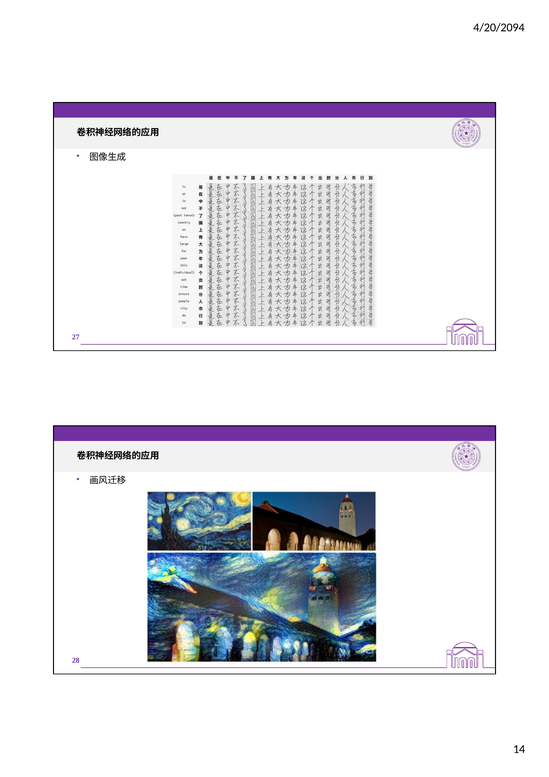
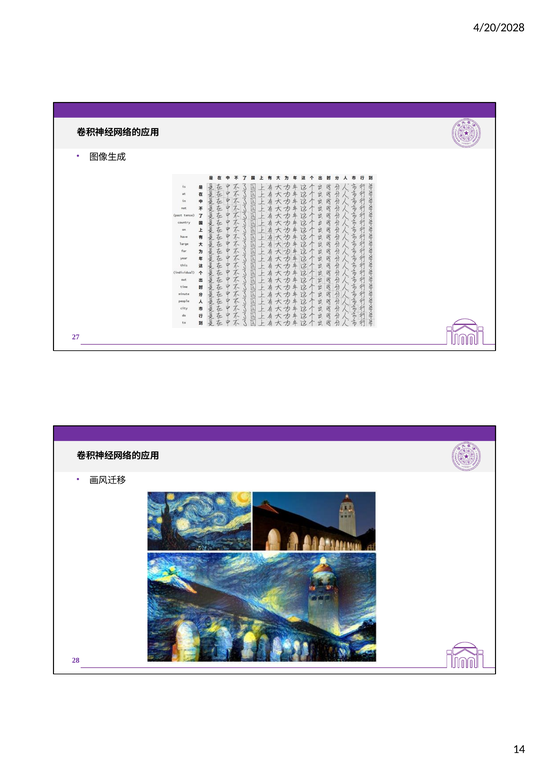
4/20/2094: 4/20/2094 -> 4/20/2028 (499, 28)
